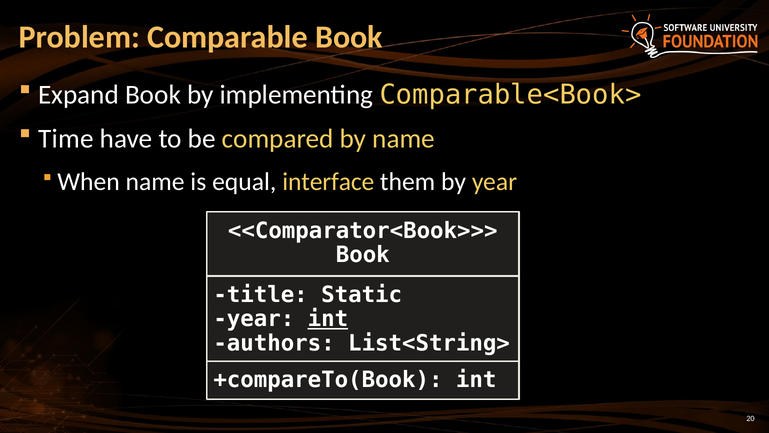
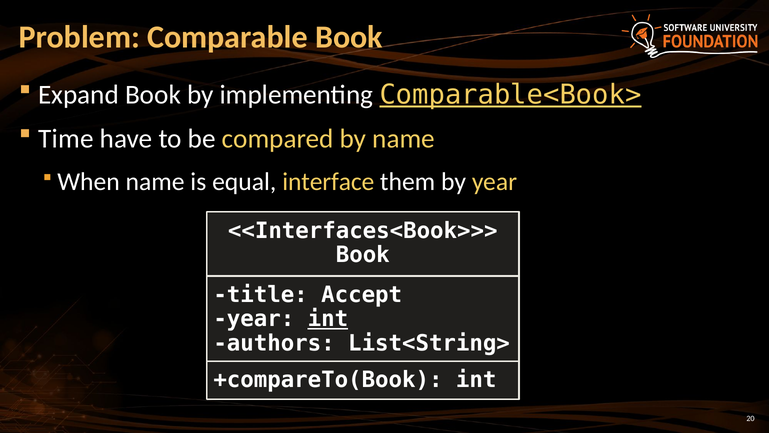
Comparable<Book> underline: none -> present (511, 95)
<<Comparator<Book>>>: <<Comparator<Book>>> -> <<Interfaces<Book>>> (363, 230)
Static: Static -> Accept (362, 295)
